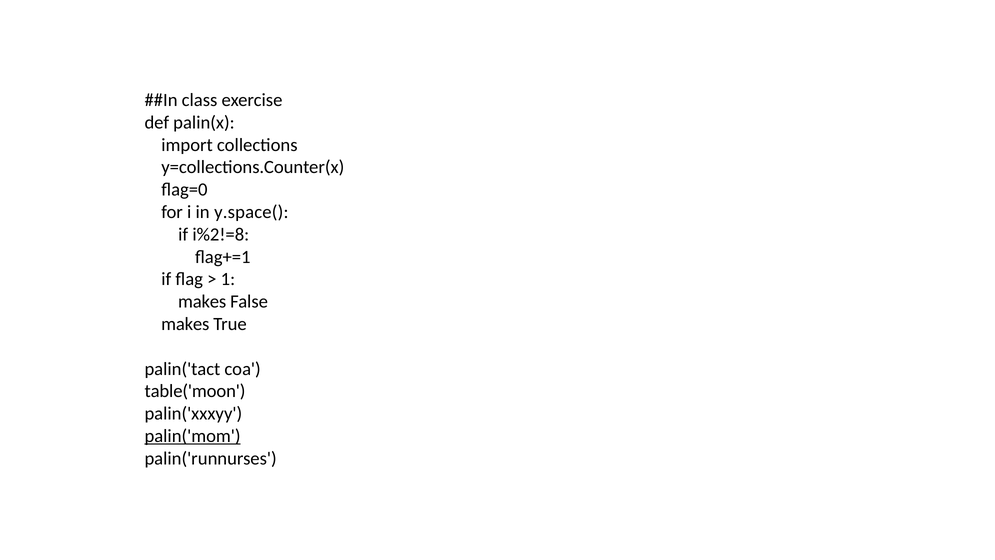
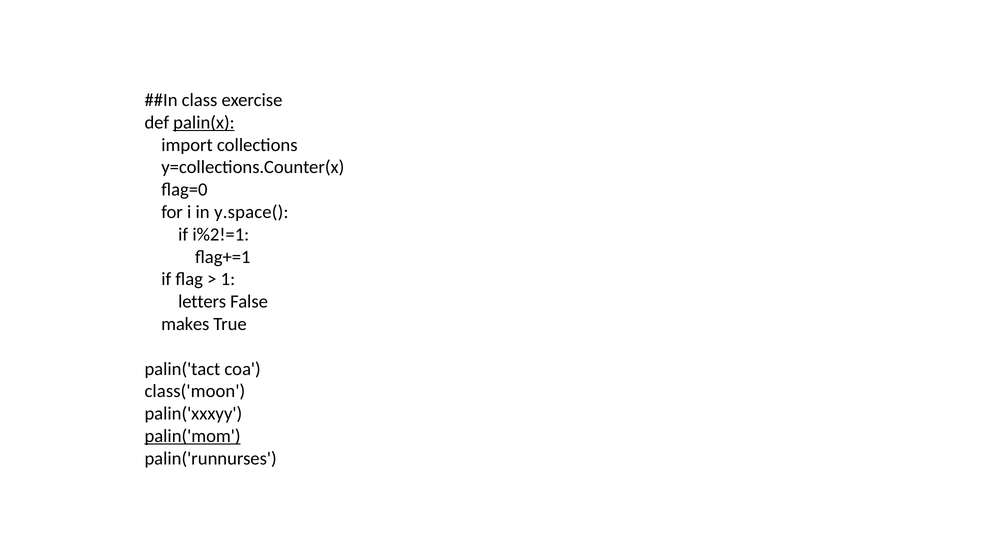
palin(x underline: none -> present (204, 122)
i%2!=8: i%2!=8 -> i%2!=1 (221, 234)
makes: makes -> letters (202, 302)
table('moon: table('moon -> class('moon (195, 391)
